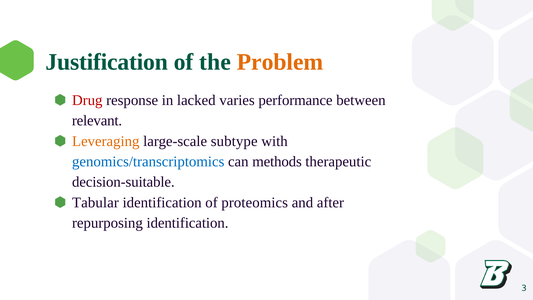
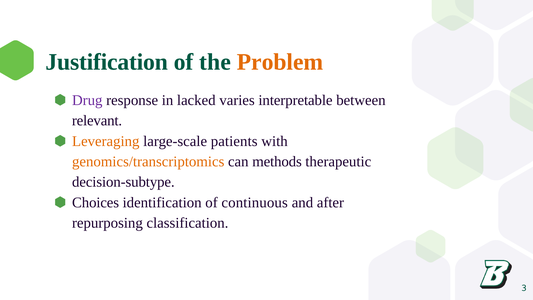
Drug colour: red -> purple (87, 100)
performance: performance -> interpretable (295, 100)
subtype: subtype -> patients (234, 141)
genomics/transcriptomics colour: blue -> orange (148, 162)
decision-suitable: decision-suitable -> decision-subtype (123, 182)
Tabular: Tabular -> Choices (96, 202)
proteomics: proteomics -> continuous (255, 202)
repurposing identification: identification -> classification (187, 223)
